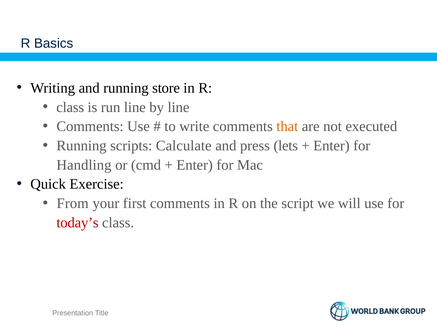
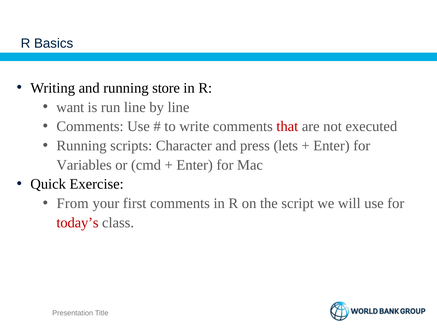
class: class -> want (70, 107)
that colour: orange -> red (287, 126)
Calculate: Calculate -> Character (184, 146)
Handling: Handling -> Variables (84, 165)
